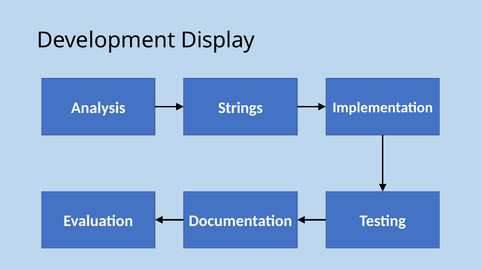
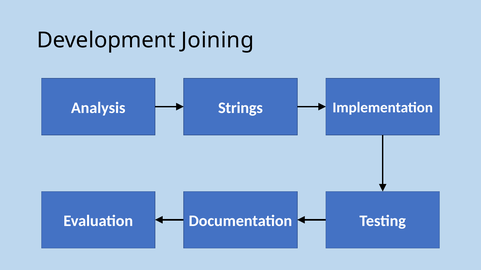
Display: Display -> Joining (218, 40)
